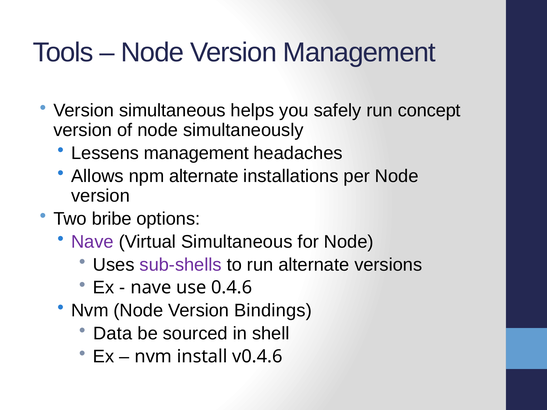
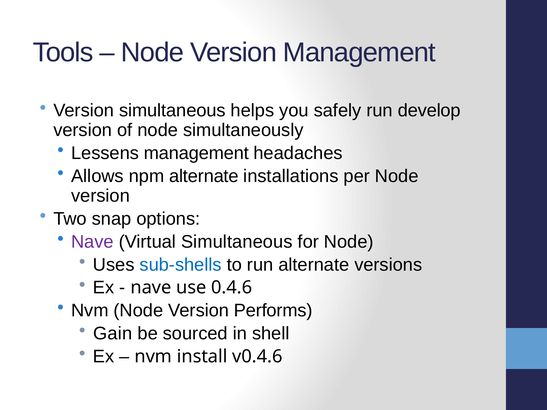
concept: concept -> develop (429, 111)
bribe: bribe -> snap (112, 219)
sub-shells colour: purple -> blue (181, 265)
Bindings: Bindings -> Performs (273, 311)
Data: Data -> Gain (113, 334)
